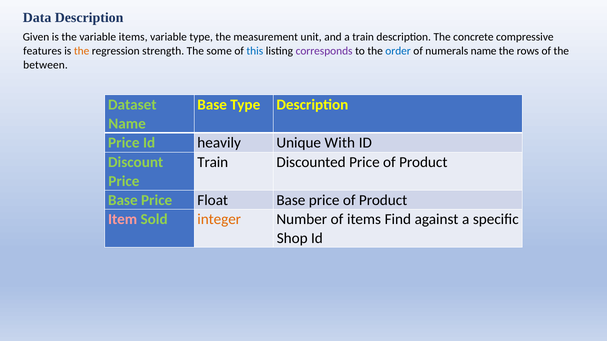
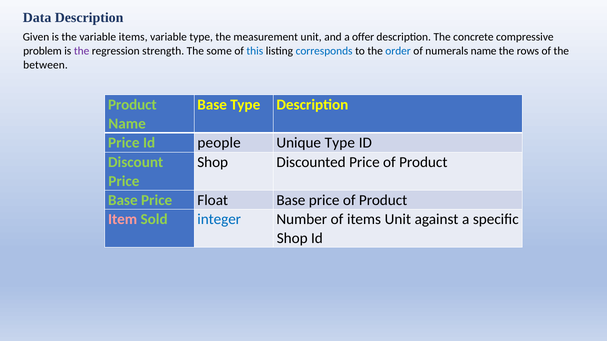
a train: train -> offer (363, 37)
features: features -> problem (42, 51)
the colour: orange -> purple (82, 51)
corresponds colour: purple -> blue (324, 51)
Dataset: Dataset -> Product (132, 105)
heavily: heavily -> people (219, 143)
Unique With: With -> Type (340, 143)
Train: Train -> Shop (213, 162)
integer colour: orange -> blue (219, 220)
items Find: Find -> Unit (398, 220)
